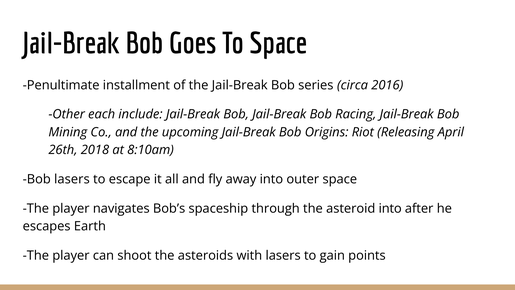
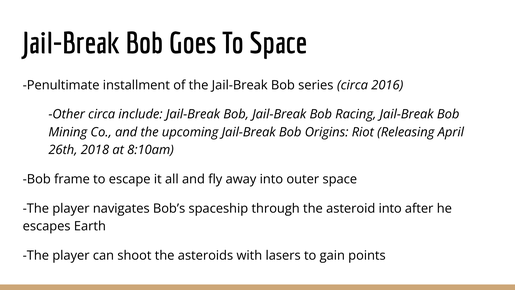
Other each: each -> circa (102, 114)
Bob lasers: lasers -> frame (72, 179)
